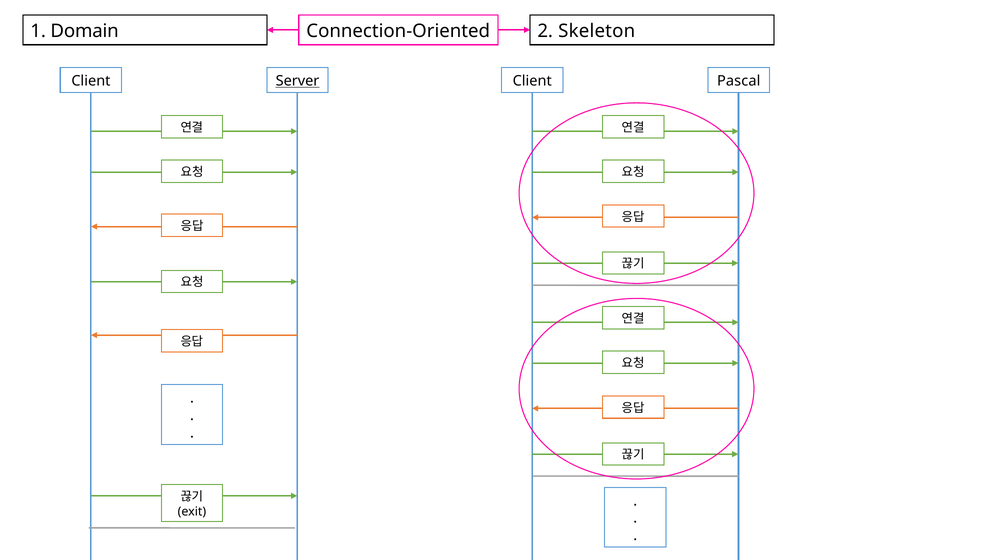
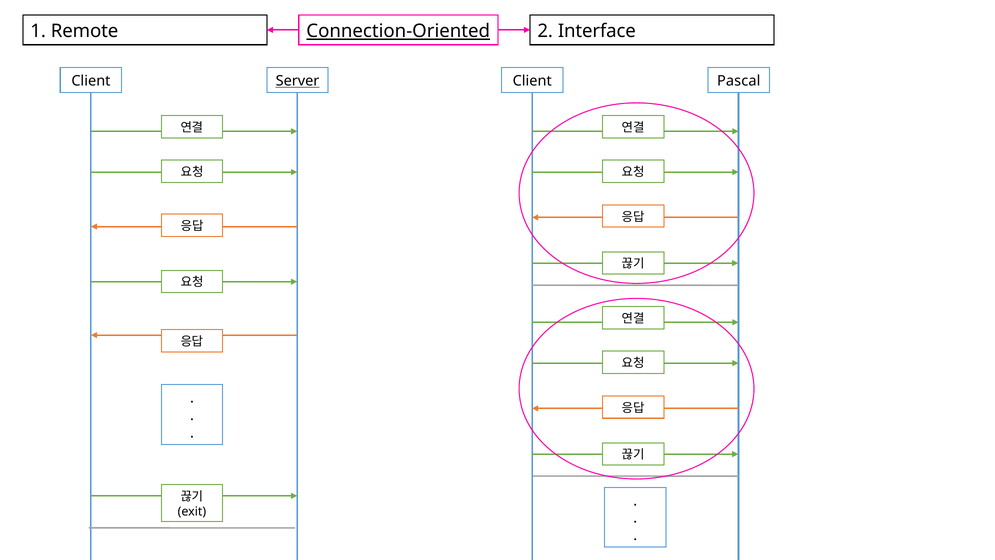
Domain: Domain -> Remote (85, 31)
Connection-Oriented underline: none -> present (398, 31)
Skeleton: Skeleton -> Interface (597, 31)
